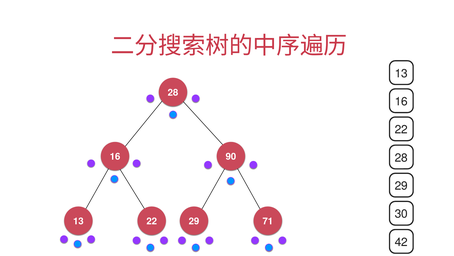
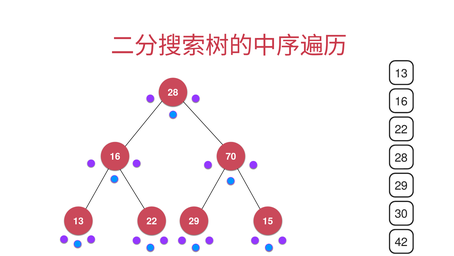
90: 90 -> 70 (231, 156)
71: 71 -> 15 (268, 221)
